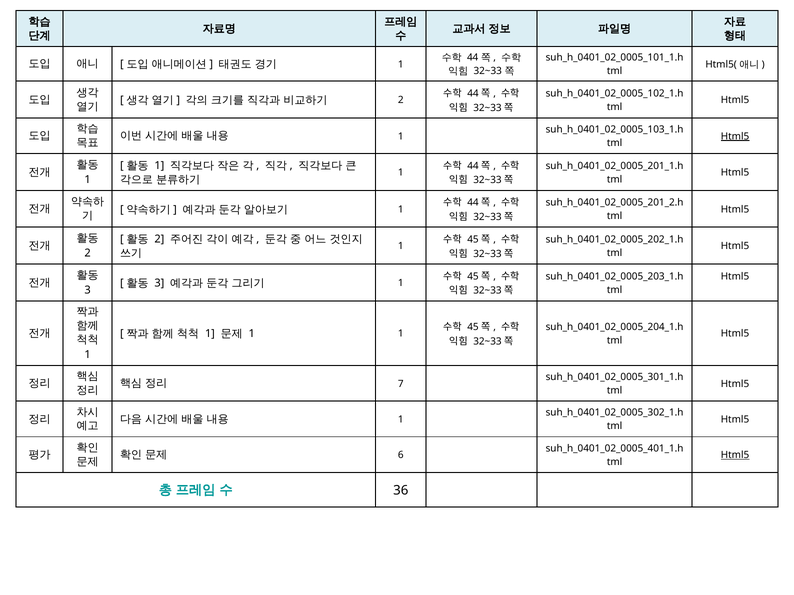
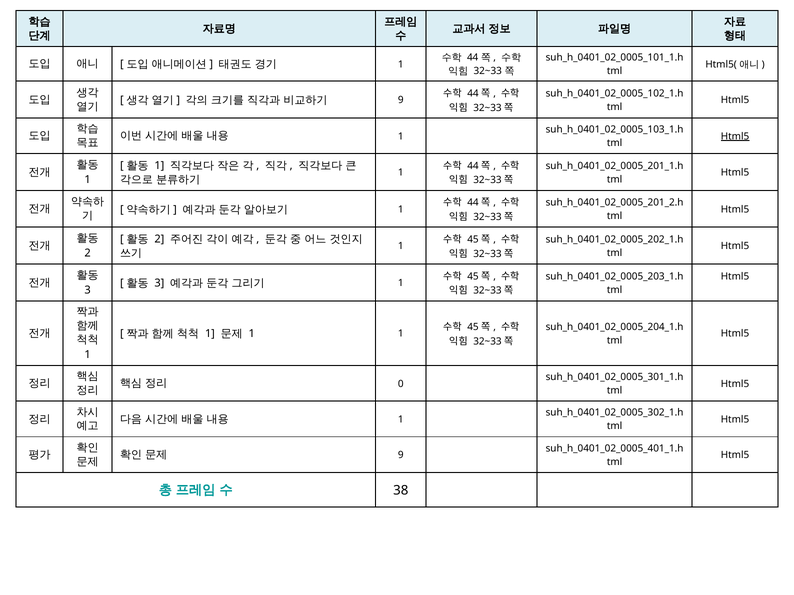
2: 2 -> 9 (401, 100)
7: 7 -> 0 (401, 384)
6: 6 -> 9 (401, 456)
Html5 underline: present -> none (735, 456)
36: 36 -> 38 (401, 491)
